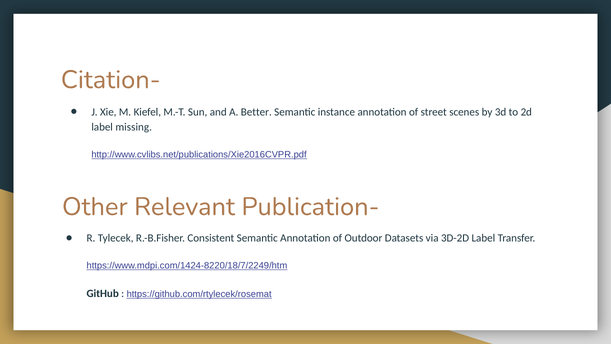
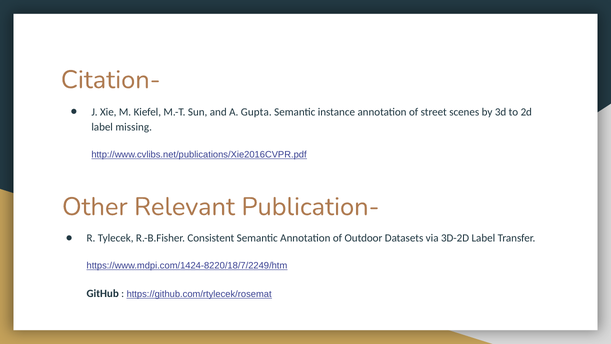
Better: Better -> Gupta (256, 112)
